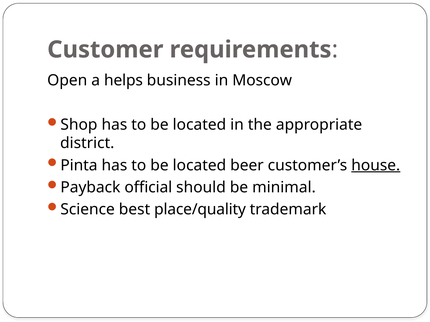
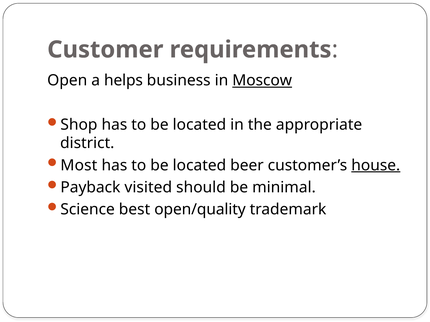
Moscow underline: none -> present (262, 81)
Pinta: Pinta -> Most (79, 166)
official: official -> visited (148, 188)
place/quality: place/quality -> open/quality (200, 210)
